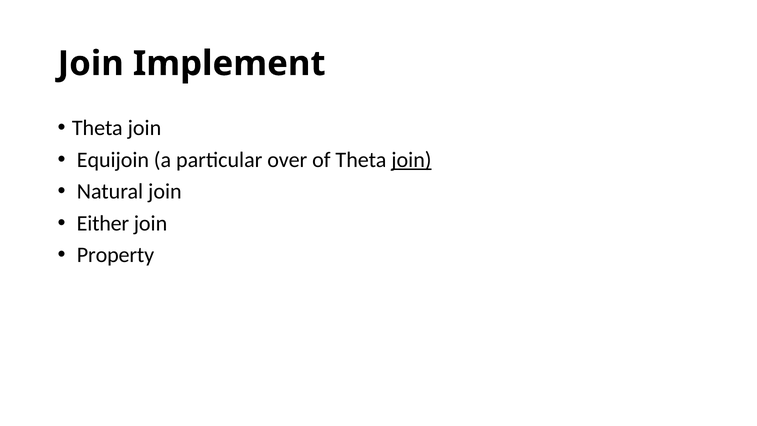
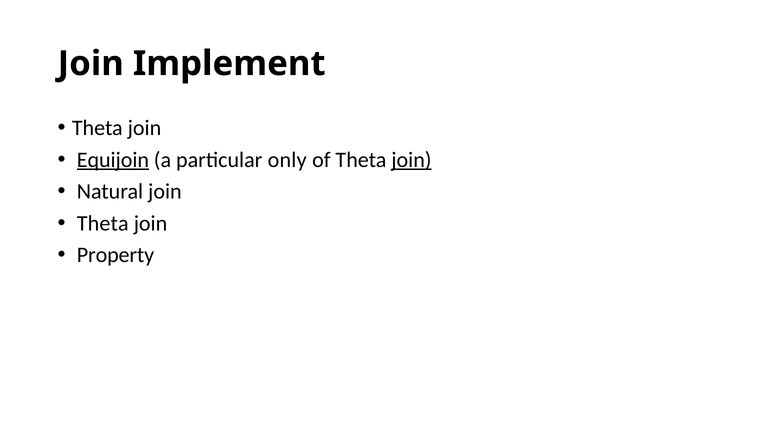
Equijoin underline: none -> present (113, 160)
over: over -> only (287, 160)
Either: Either -> Theta (103, 223)
